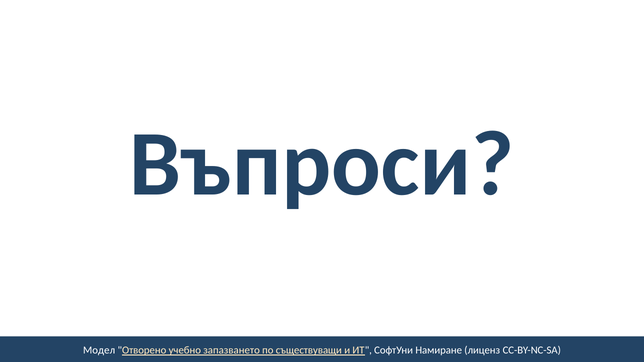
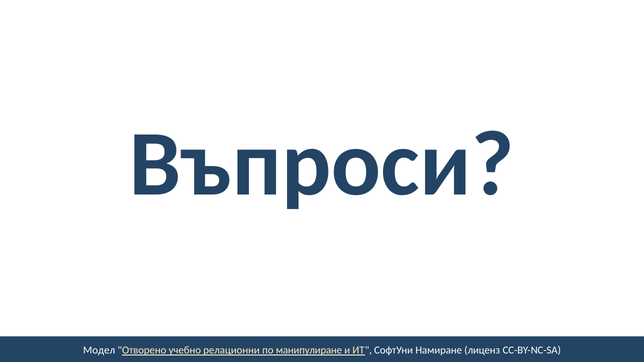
запазването: запазването -> релационни (232, 351)
съществуващи: съществуващи -> манипулиране (309, 351)
